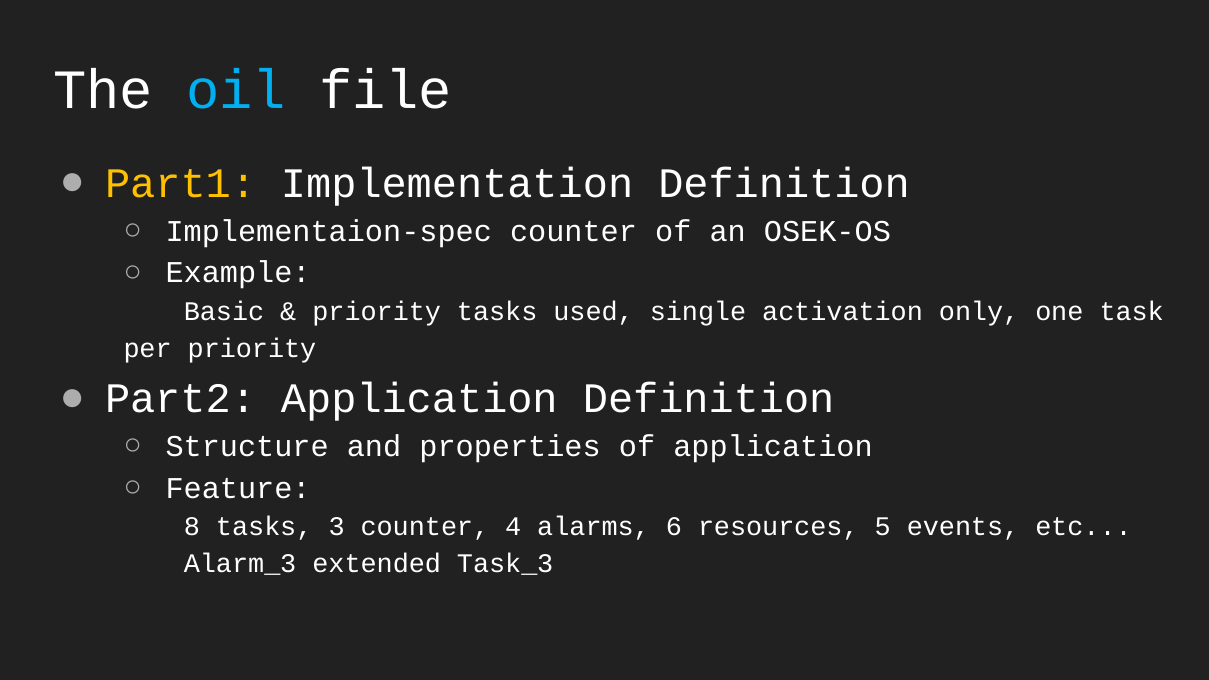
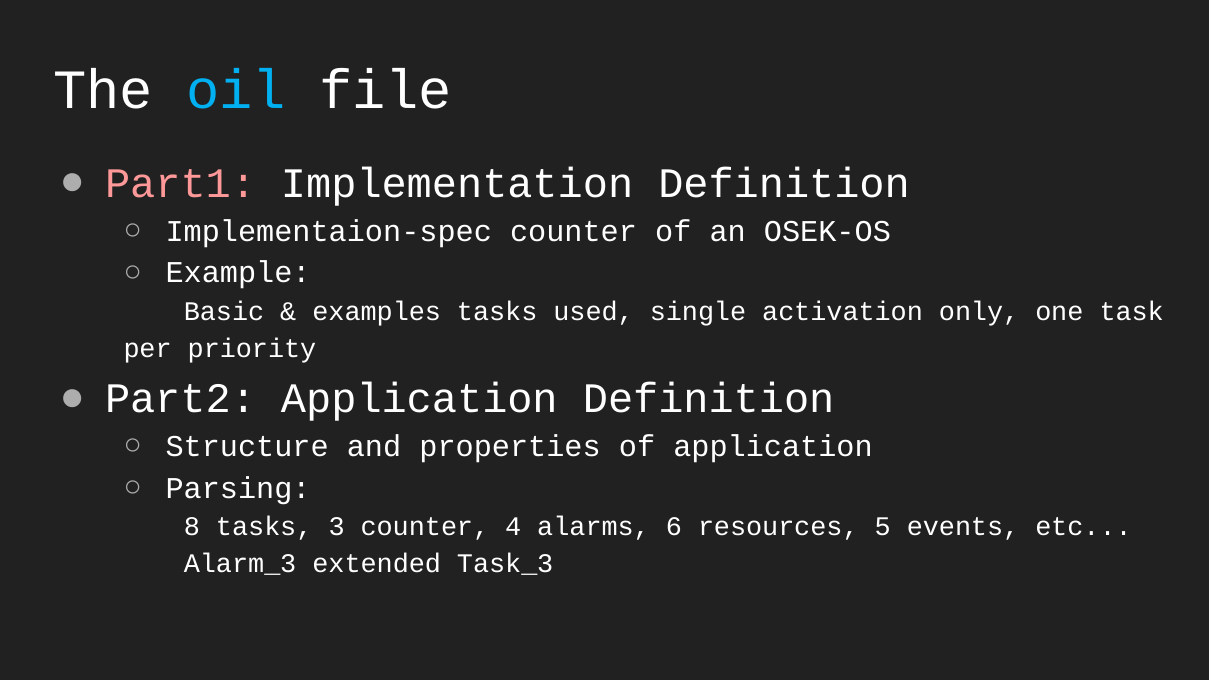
Part1 colour: yellow -> pink (181, 183)
priority: priority -> examples (377, 312)
Feature: Feature -> Parsing (238, 488)
